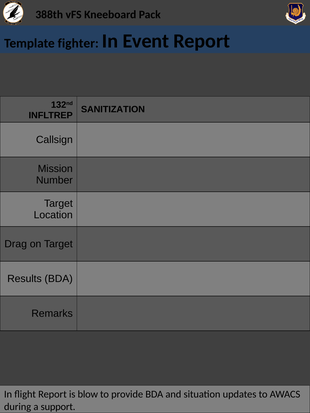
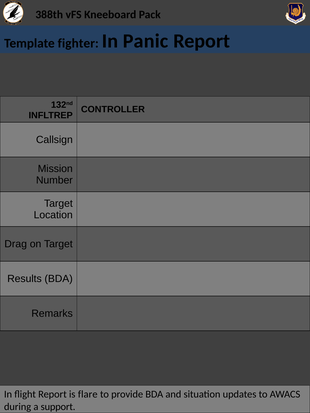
Event: Event -> Panic (146, 41)
SANITIZATION: SANITIZATION -> CONTROLLER (113, 110)
blow: blow -> flare (88, 395)
